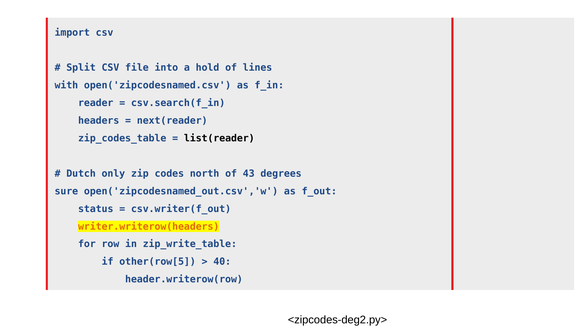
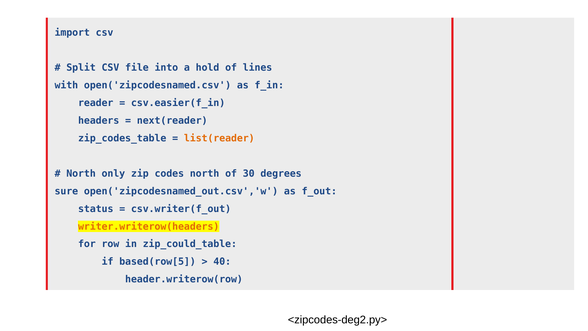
csv.search(f_in: csv.search(f_in -> csv.easier(f_in (178, 103)
list(reader colour: black -> orange (219, 138)
Dutch: Dutch -> North (81, 173)
43: 43 -> 30 (249, 173)
zip_write_table: zip_write_table -> zip_could_table (190, 244)
other(row[5: other(row[5 -> based(row[5 (158, 262)
